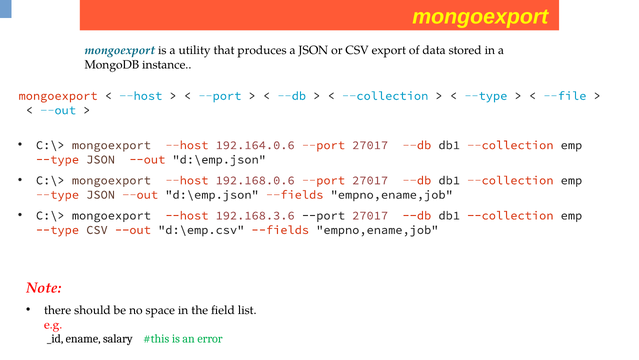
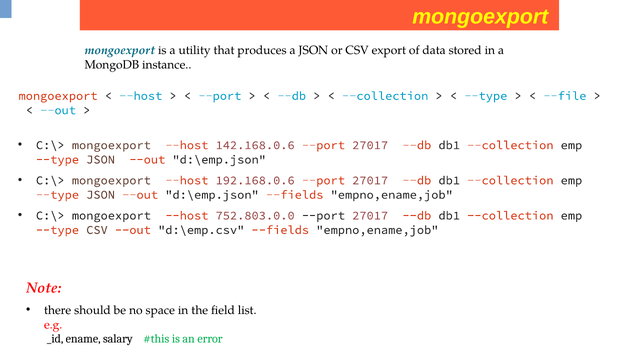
192.164.0.6: 192.164.0.6 -> 142.168.0.6 (255, 145)
192.168.3.6: 192.168.3.6 -> 752.803.0.0 (255, 215)
